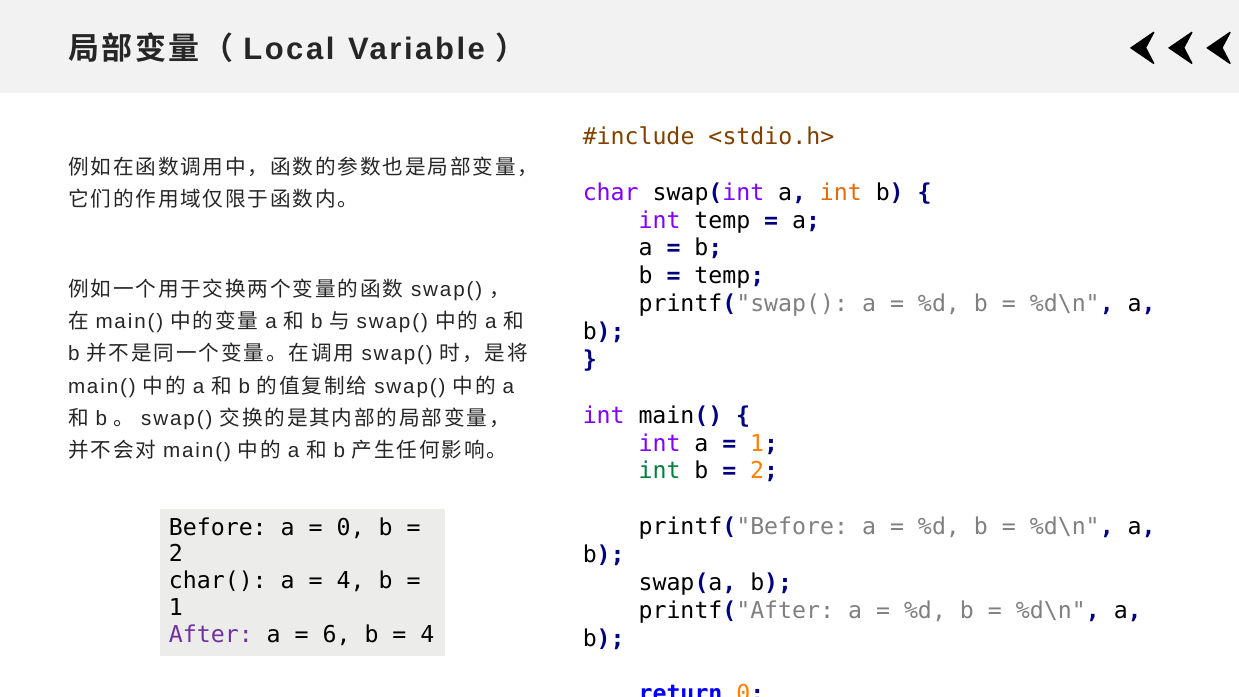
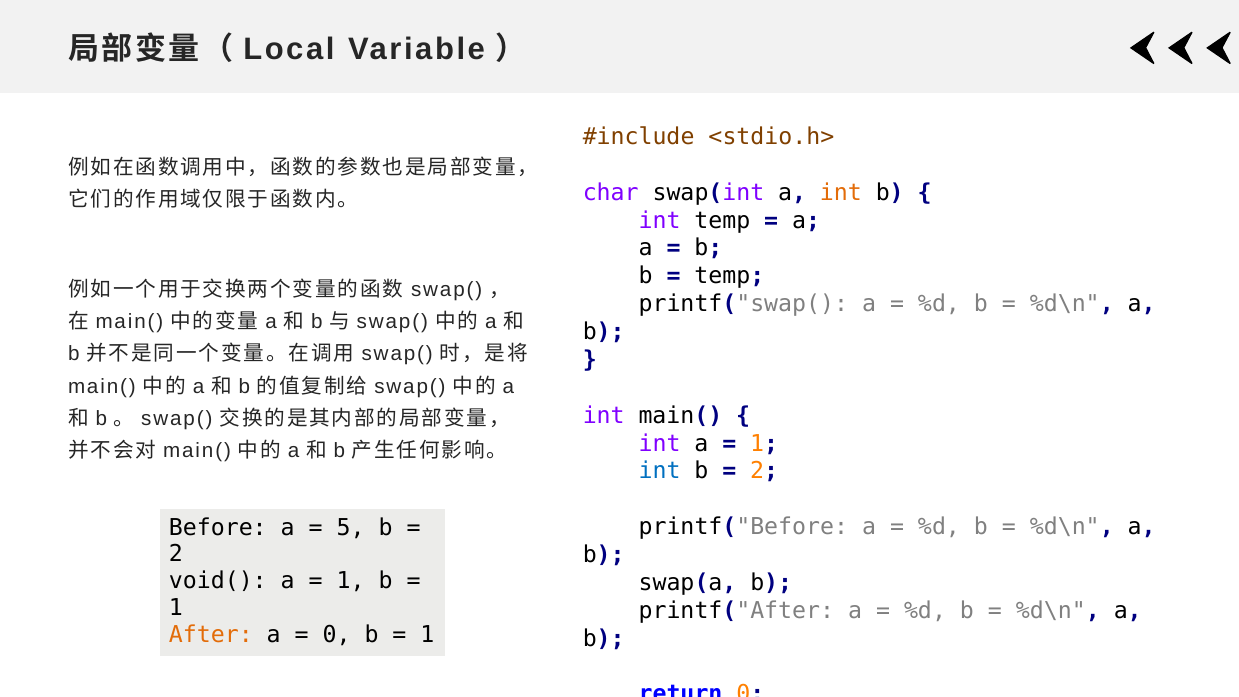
int colour: green -> blue (660, 471)
0: 0 -> 5 (351, 527)
char(: char( -> void( (218, 581)
4: 4 -> 1 (351, 581)
After colour: purple -> orange (211, 635)
6: 6 -> 0 (337, 635)
4: 4 -> 1 (427, 635)
